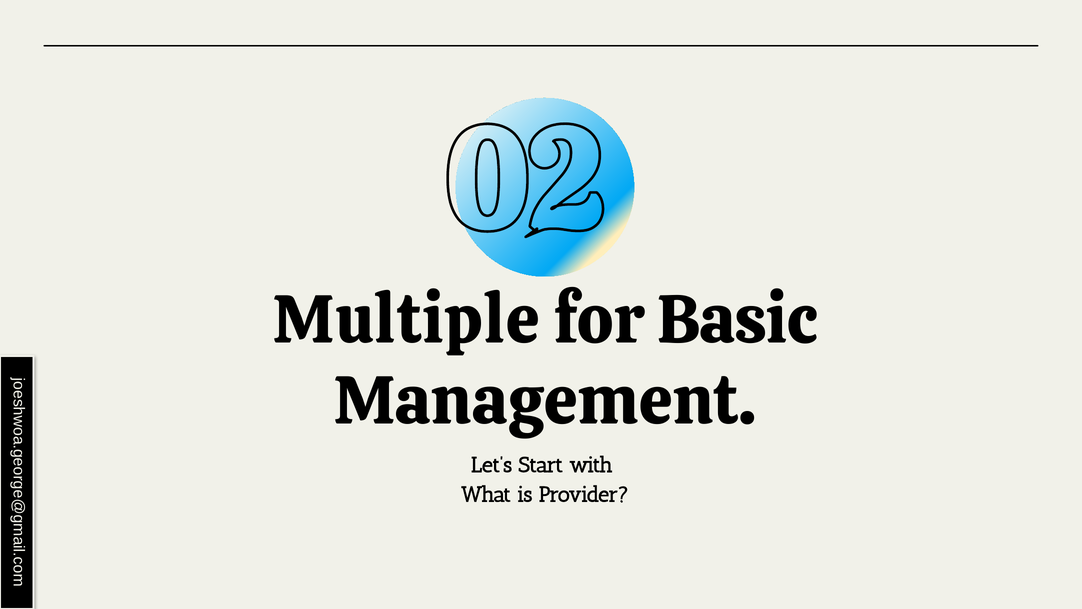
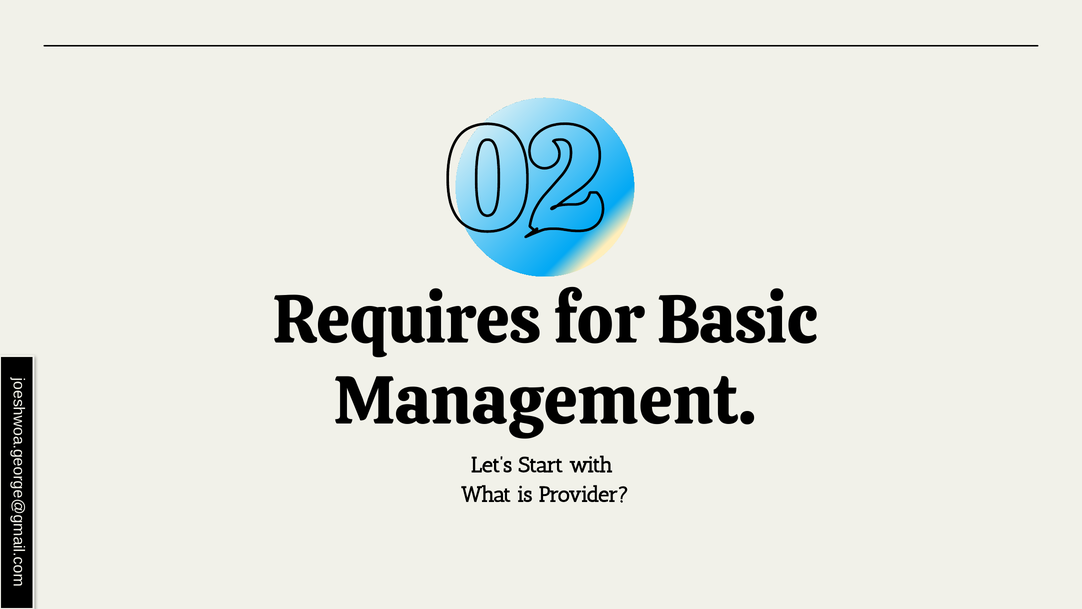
Multiple: Multiple -> Requires (407, 320)
